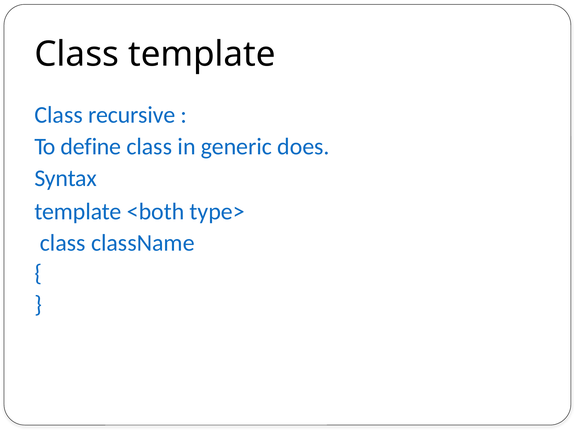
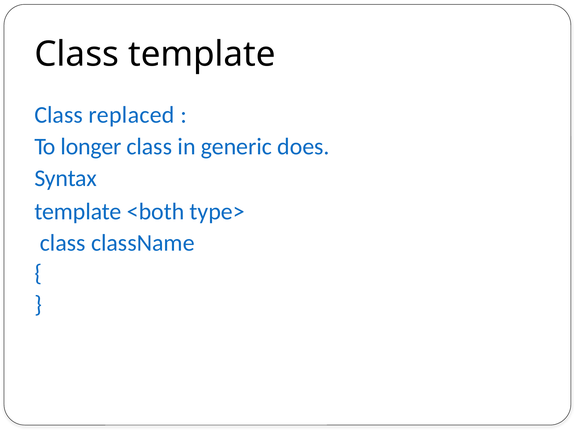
recursive: recursive -> replaced (131, 115)
define: define -> longer (91, 147)
